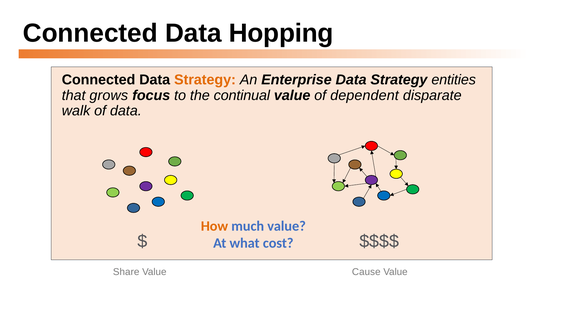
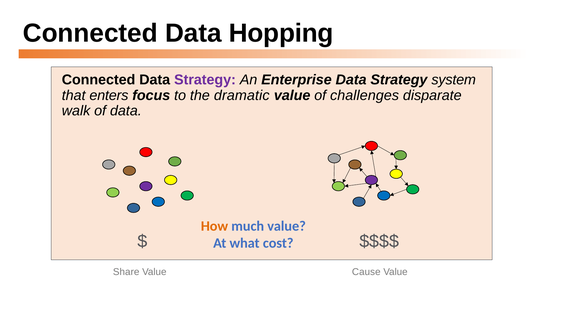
Strategy colour: orange -> purple (205, 80)
entities: entities -> system (454, 80)
grows: grows -> enters (109, 95)
continual: continual -> dramatic (242, 95)
dependent: dependent -> challenges (365, 95)
